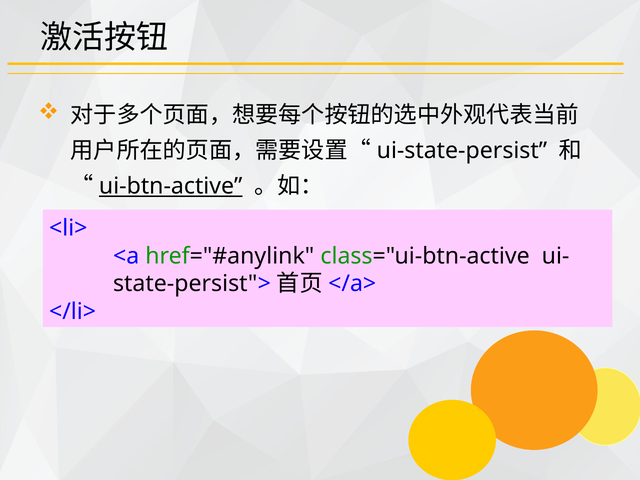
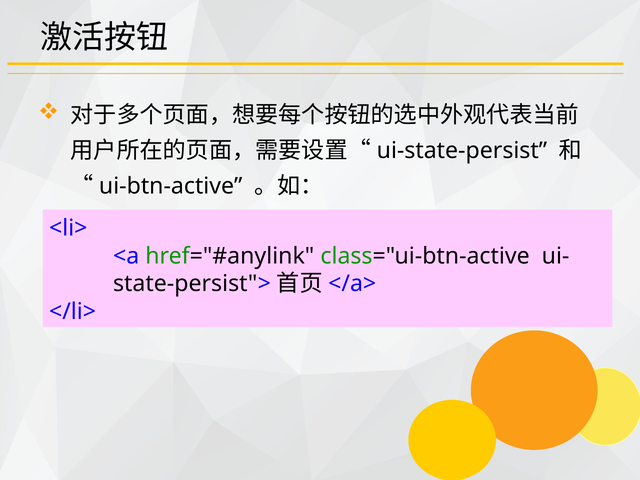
ui-btn-active underline: present -> none (171, 186)
